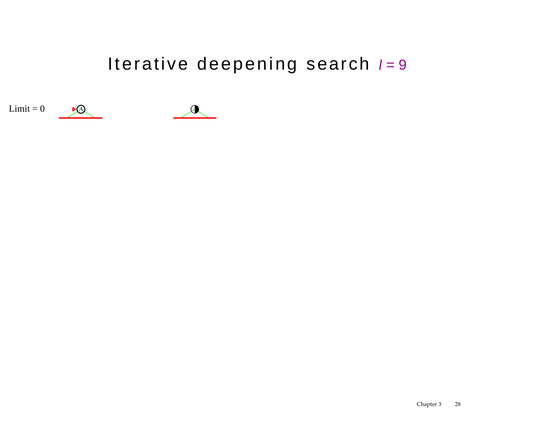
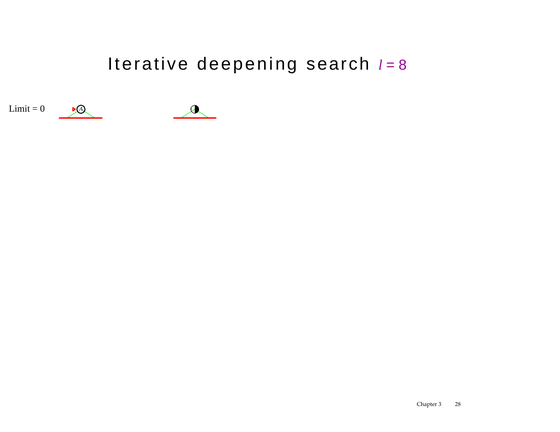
9: 9 -> 8 (403, 65)
